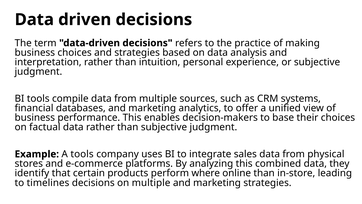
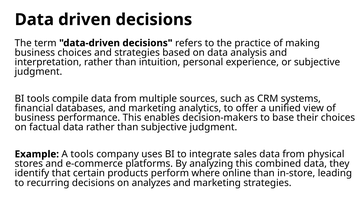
timelines: timelines -> recurring (48, 182)
on multiple: multiple -> analyzes (151, 182)
